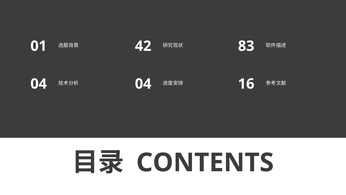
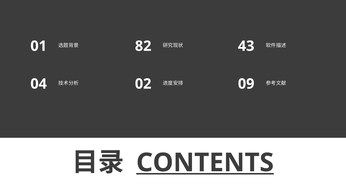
42: 42 -> 82 (143, 46)
83: 83 -> 43 (246, 46)
04: 04 -> 02 (143, 84)
16: 16 -> 09 (246, 84)
CONTENTS underline: none -> present (205, 162)
